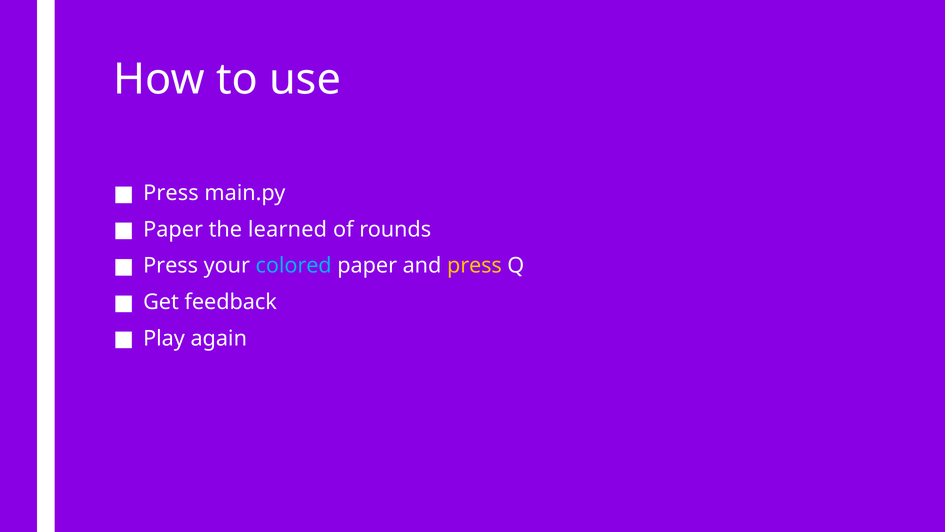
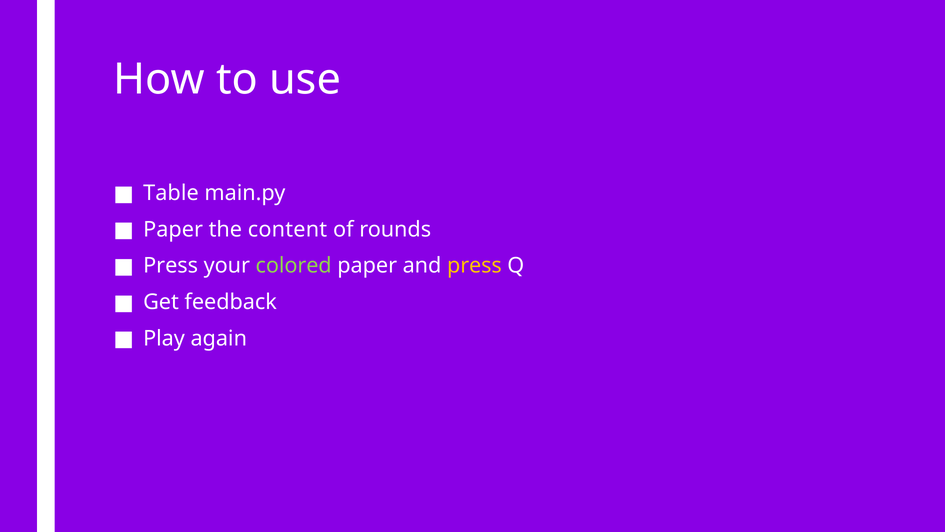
Press: Press -> Table (171, 193)
learned: learned -> content (287, 229)
colored colour: light blue -> light green (294, 266)
